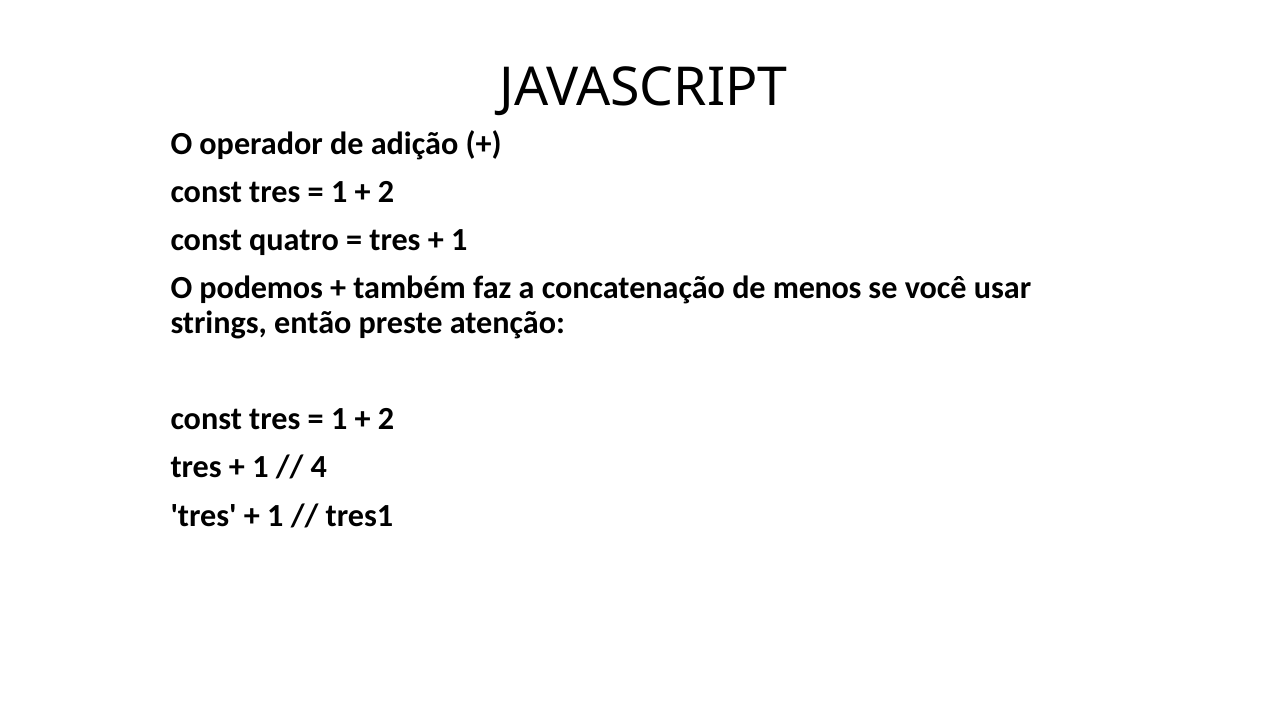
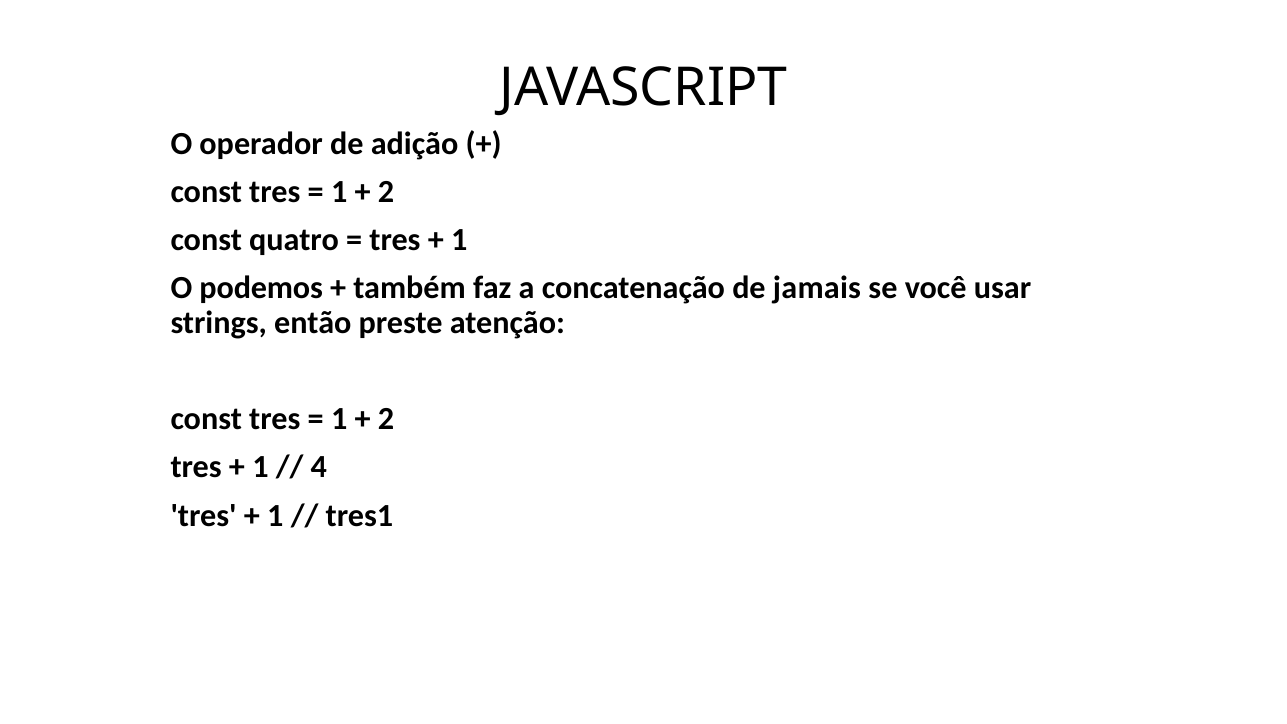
menos: menos -> jamais (817, 288)
